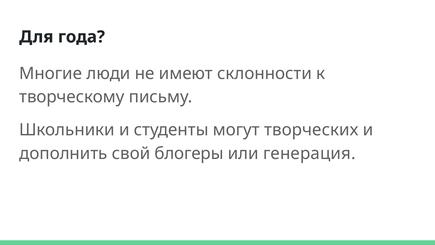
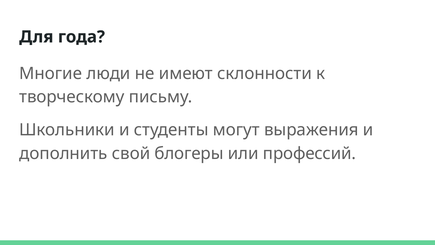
творческих: творческих -> выражения (311, 130)
генерация: генерация -> профессий (309, 153)
